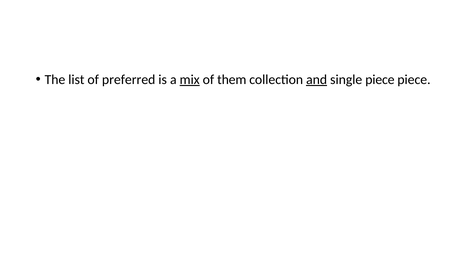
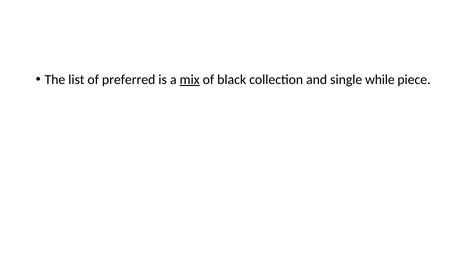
them: them -> black (232, 79)
and underline: present -> none (317, 79)
single piece: piece -> while (380, 79)
